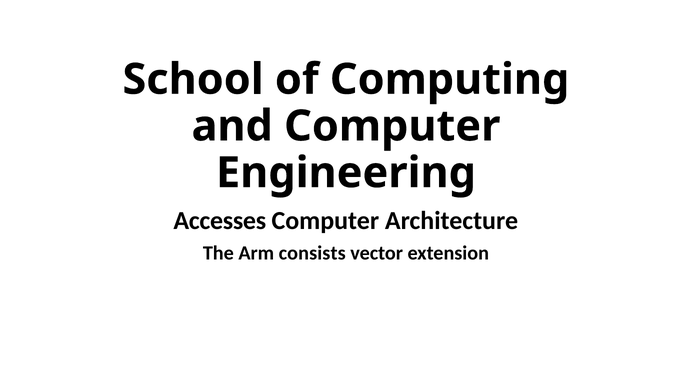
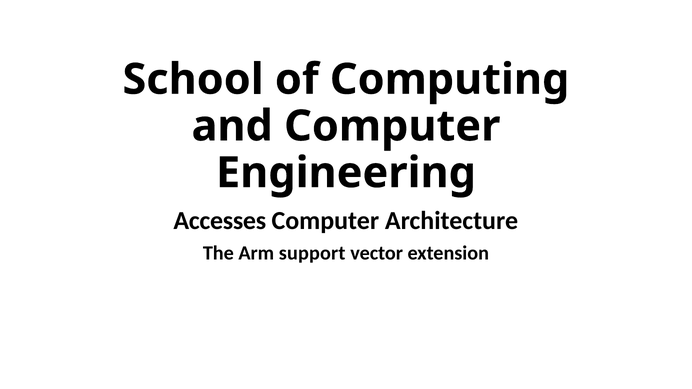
consists: consists -> support (312, 253)
